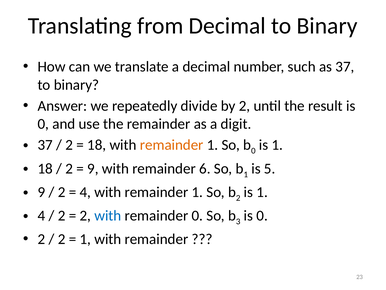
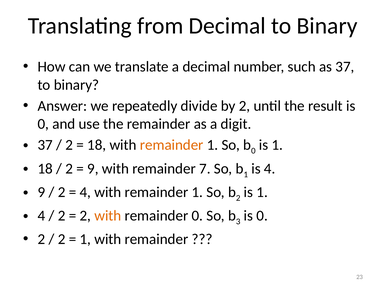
6: 6 -> 7 (205, 168)
is 5: 5 -> 4 (270, 168)
with colour: blue -> orange (108, 215)
